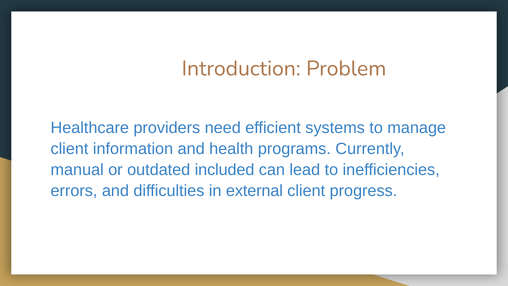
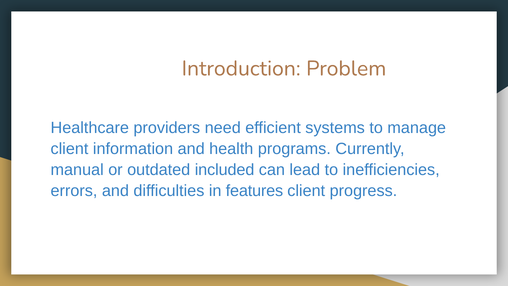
external: external -> features (254, 191)
